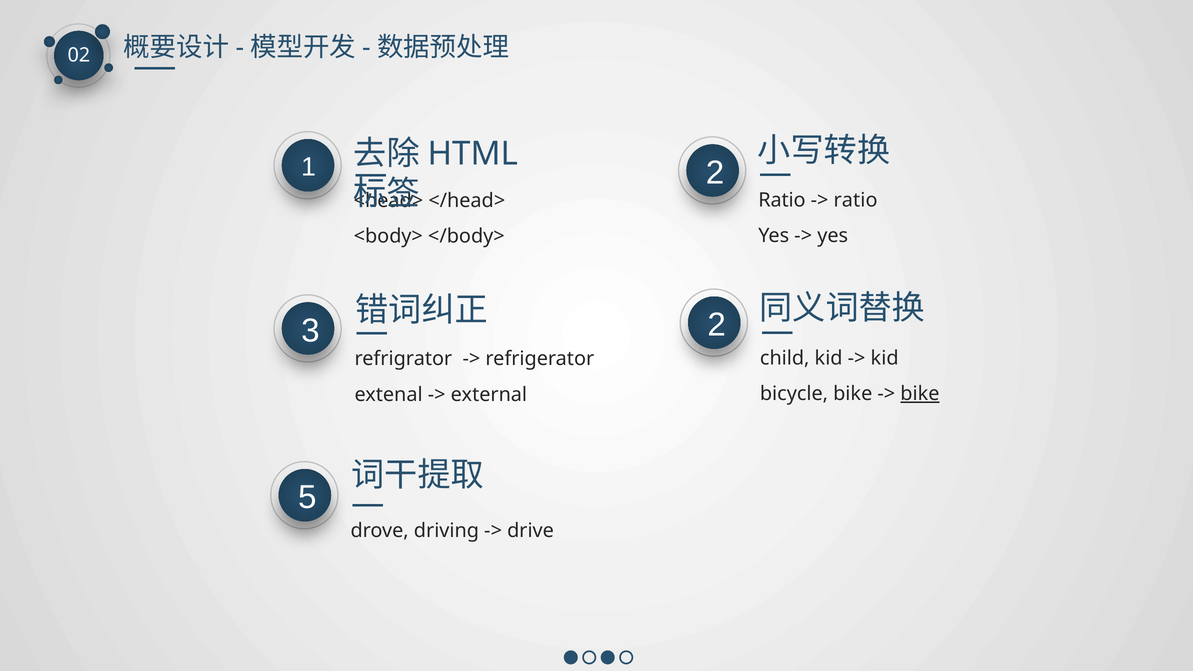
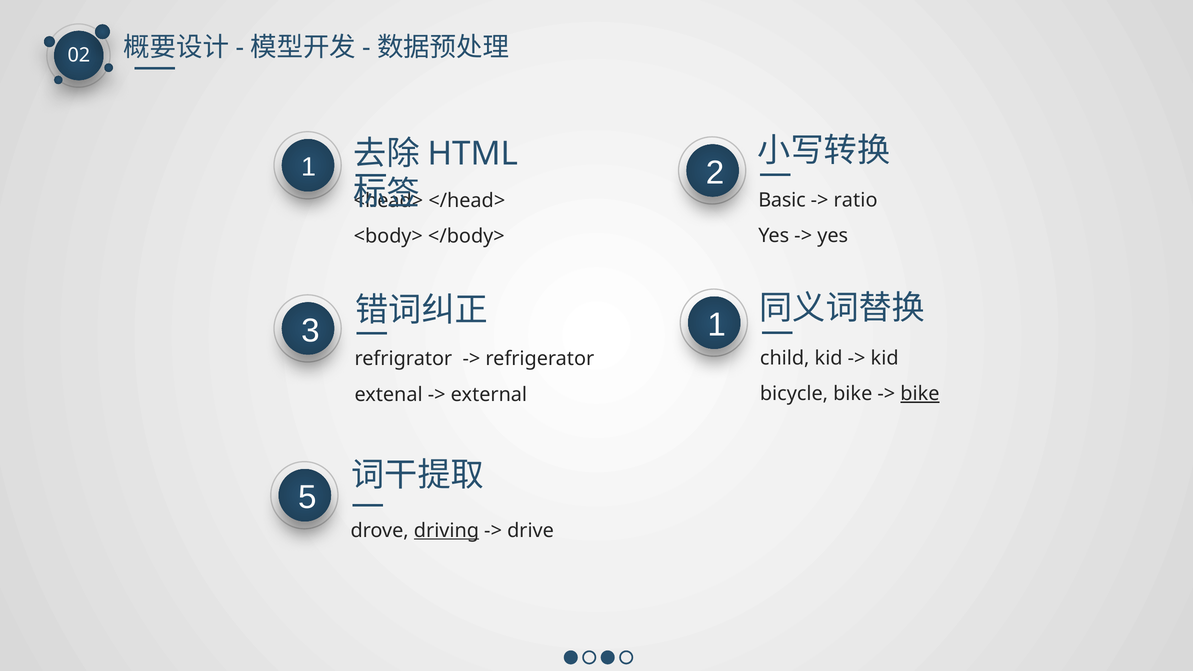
Ratio: Ratio -> Basic (782, 200)
2: 2 -> 1 (717, 325)
driving underline: none -> present (446, 531)
